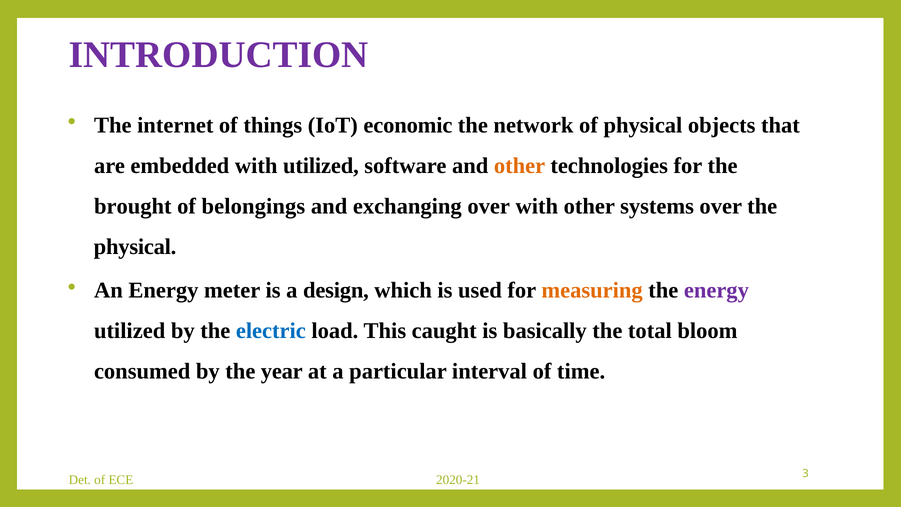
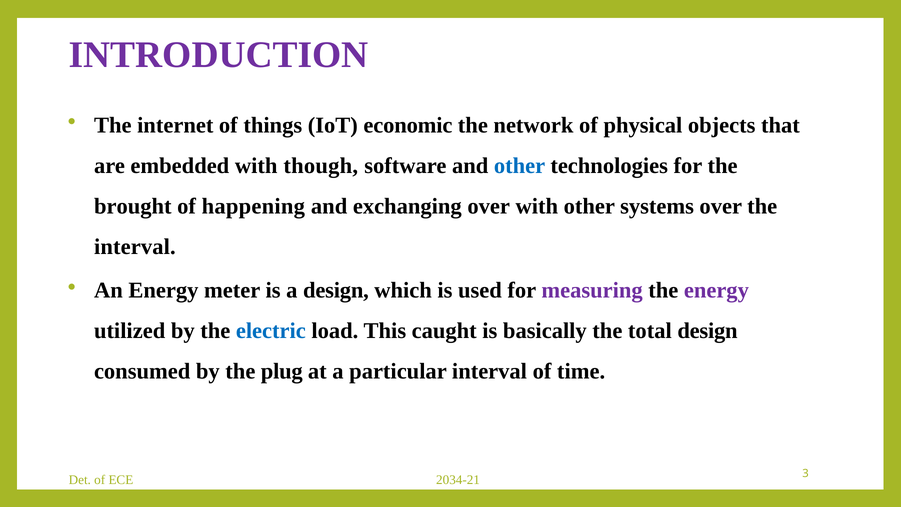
with utilized: utilized -> though (321, 166)
other colour: orange -> blue (520, 166)
belongings: belongings -> happening (253, 206)
physical: physical -> interval (135, 247)
measuring colour: orange -> purple (592, 290)
total bloom: bloom -> design (708, 331)
year: year -> plug (282, 371)
2020-21: 2020-21 -> 2034-21 (458, 480)
